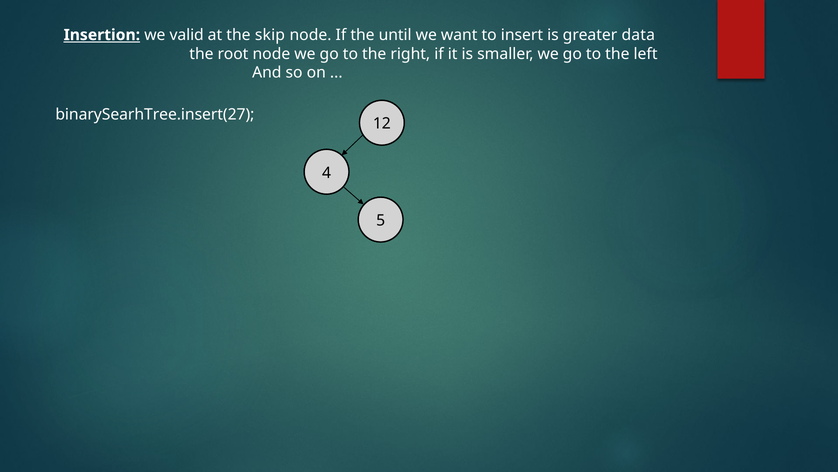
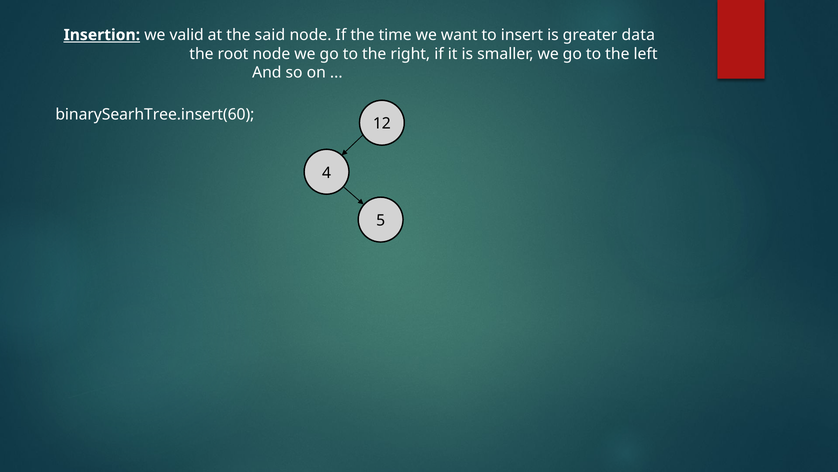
skip: skip -> said (270, 35)
until: until -> time (395, 35)
binarySearhTree.insert(27: binarySearhTree.insert(27 -> binarySearhTree.insert(60 (155, 115)
